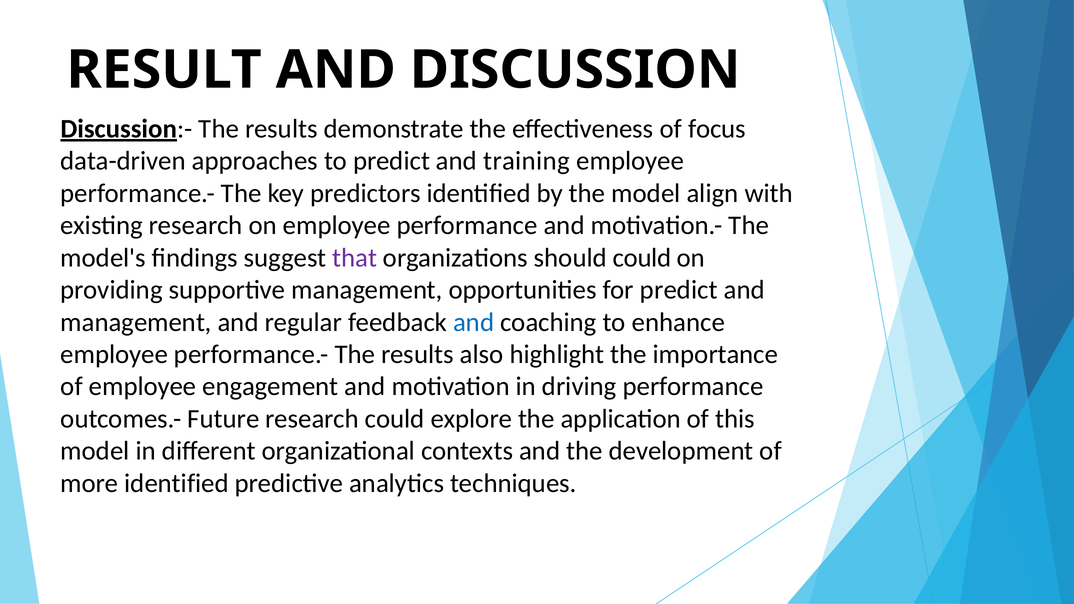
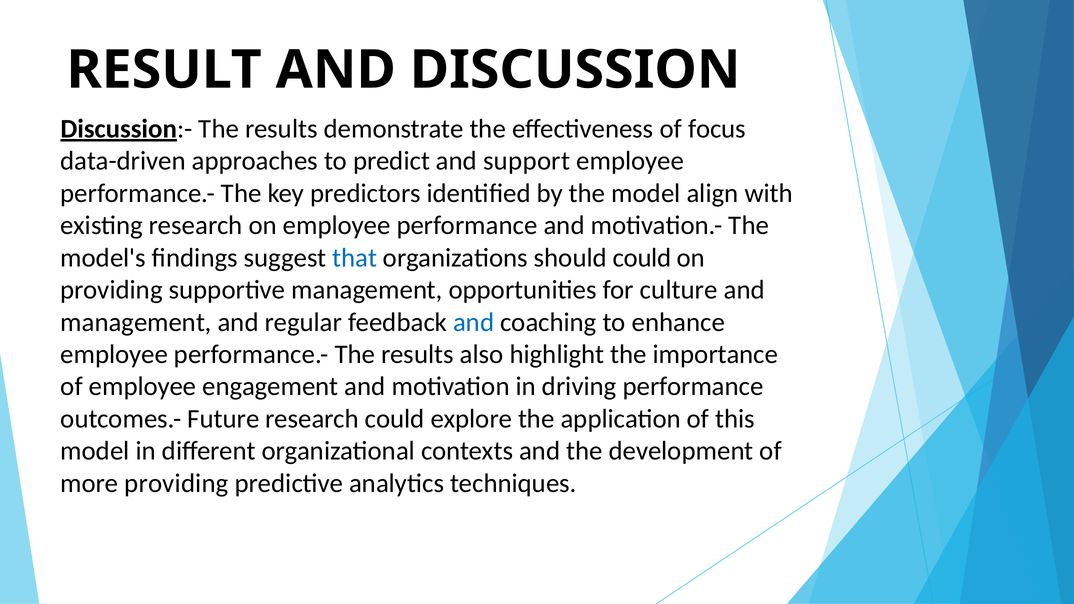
training: training -> support (527, 161)
that colour: purple -> blue (355, 258)
for predict: predict -> culture (679, 290)
more identified: identified -> providing (176, 483)
